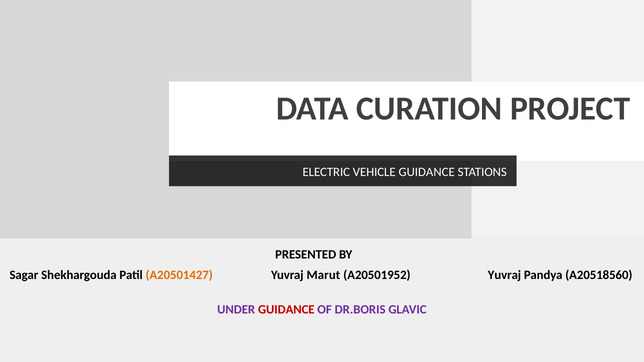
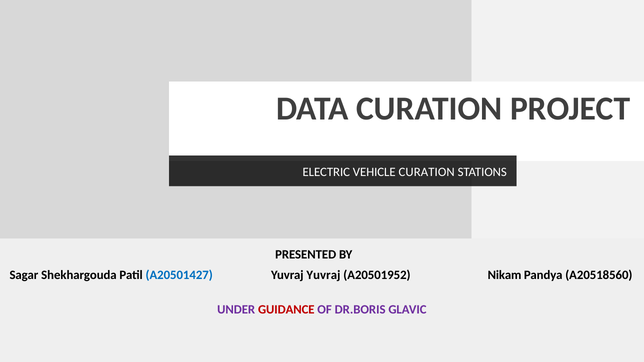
VEHICLE GUIDANCE: GUIDANCE -> CURATION (427, 172)
A20501427 colour: orange -> blue (179, 275)
Yuvraj Marut: Marut -> Yuvraj (323, 275)
A20501952 Yuvraj: Yuvraj -> Nikam (505, 275)
